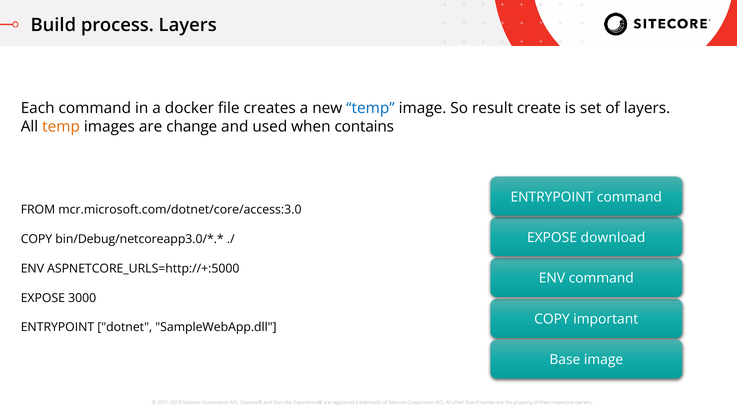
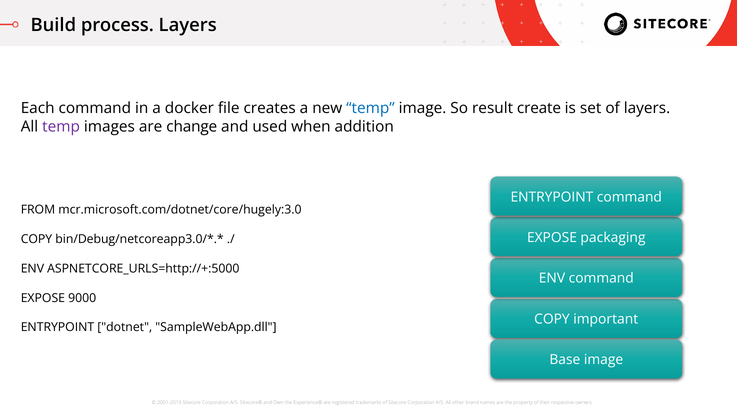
temp colour: orange -> purple (61, 127)
contains: contains -> addition (364, 127)
mcr.microsoft.com/dotnet/core/access:3.0: mcr.microsoft.com/dotnet/core/access:3.0 -> mcr.microsoft.com/dotnet/core/hugely:3.0 (180, 210)
download: download -> packaging (613, 238)
3000: 3000 -> 9000 (82, 298)
